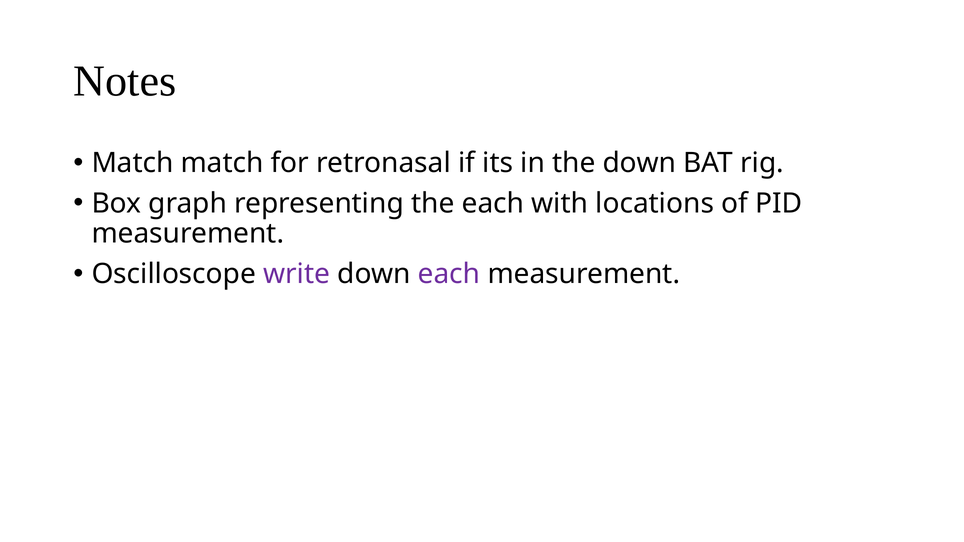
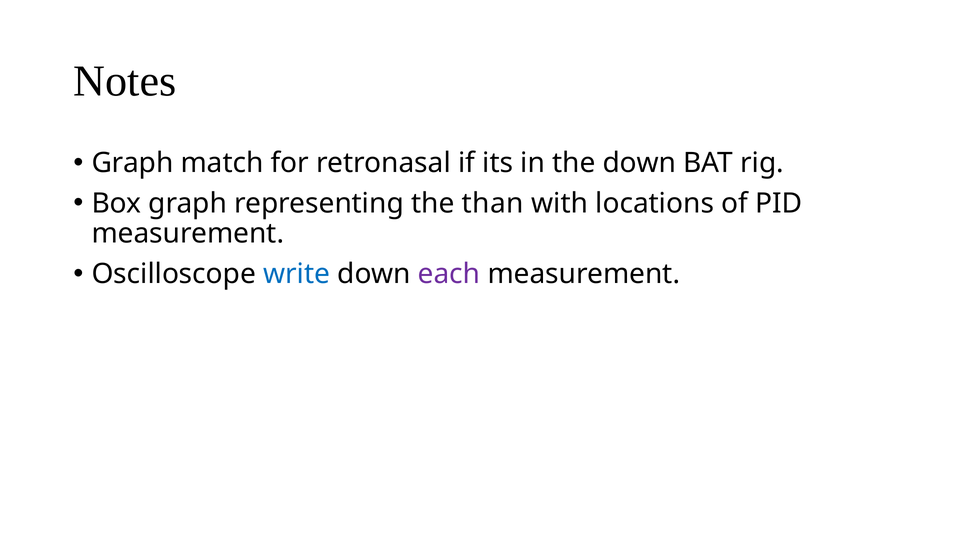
Match: Match -> Graph (133, 163)
the each: each -> than (493, 203)
write colour: purple -> blue (297, 274)
